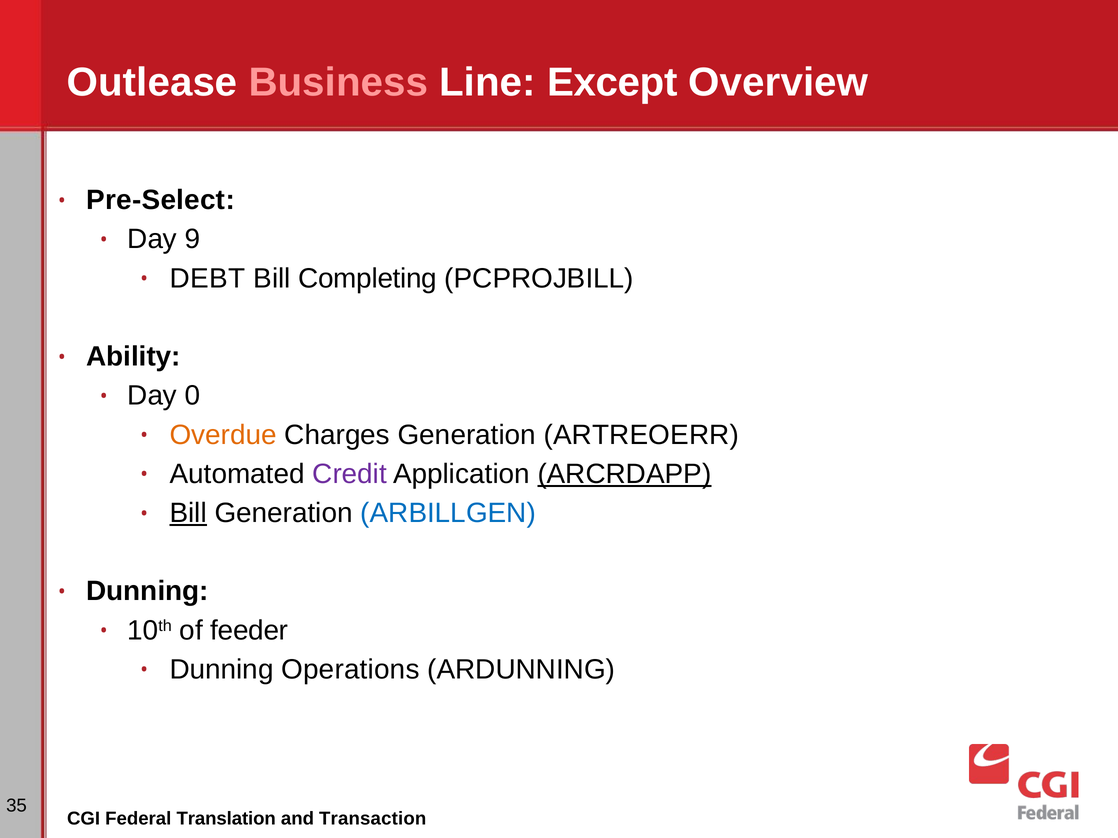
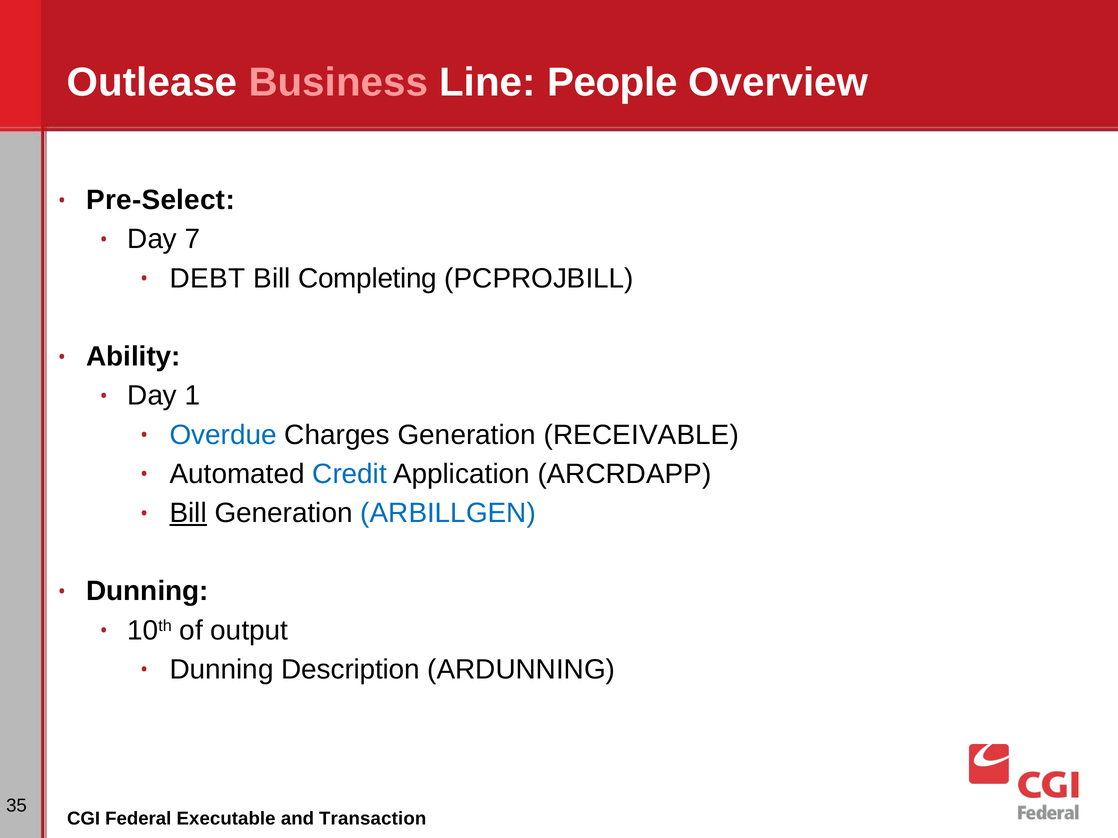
Except: Except -> People (612, 82)
9: 9 -> 7 (193, 239)
0: 0 -> 1 (193, 396)
Overdue colour: orange -> blue (223, 435)
ARTREOERR: ARTREOERR -> RECEIVABLE (641, 435)
Credit colour: purple -> blue (350, 474)
ARCRDAPP underline: present -> none (624, 474)
feeder: feeder -> output (249, 631)
Operations: Operations -> Description (351, 670)
Translation: Translation -> Executable (226, 819)
